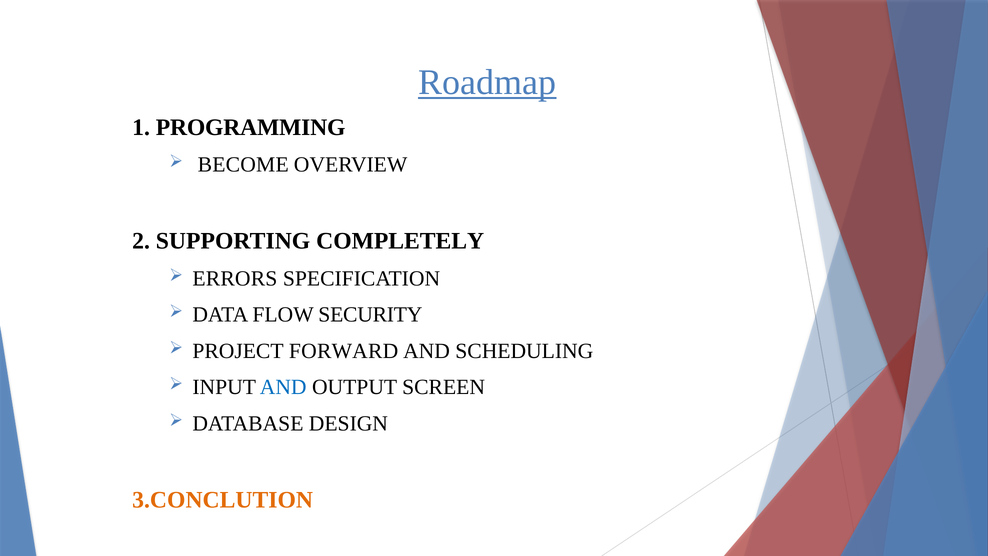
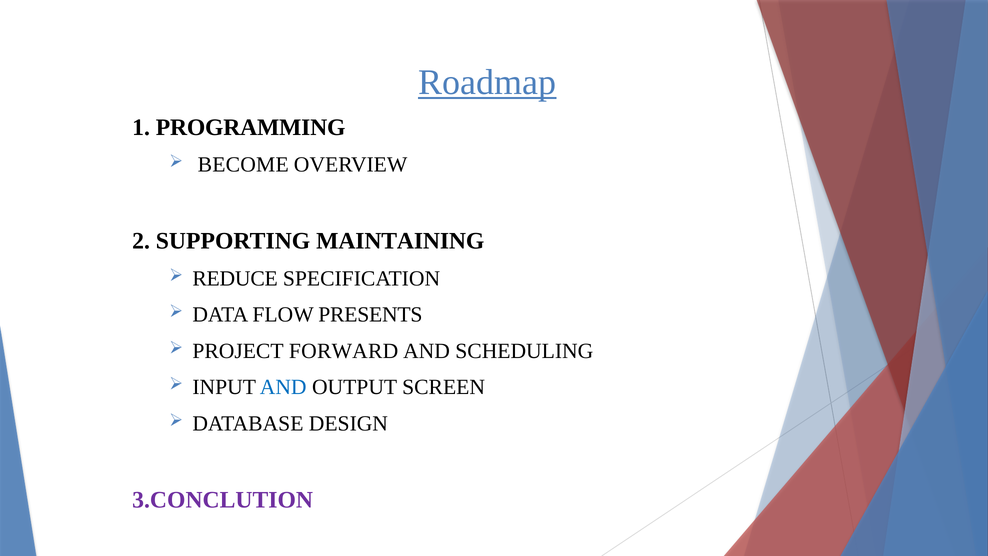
COMPLETELY: COMPLETELY -> MAINTAINING (400, 241)
ERRORS: ERRORS -> REDUCE (235, 278)
SECURITY: SECURITY -> PRESENTS (370, 315)
3.CONCLUTION colour: orange -> purple (223, 500)
